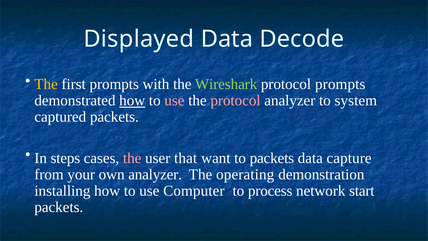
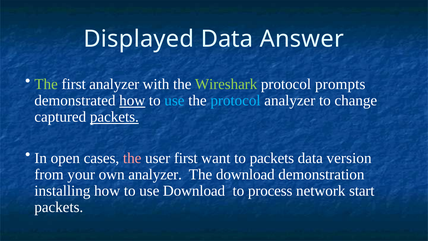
Decode: Decode -> Answer (302, 39)
The colour: yellow -> light green (46, 84)
first prompts: prompts -> analyzer (114, 84)
use colour: pink -> light blue (174, 101)
protocol colour: pink -> light blue (236, 101)
system: system -> change (356, 101)
packets underline: none -> present (114, 117)
steps: steps -> open (65, 158)
user that: that -> first (186, 158)
capture: capture -> version (349, 158)
The operating: operating -> download (245, 174)
use Computer: Computer -> Download (194, 191)
